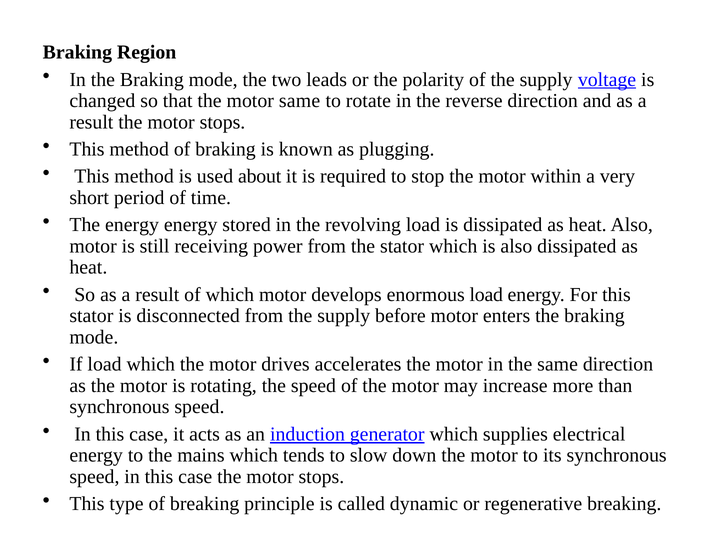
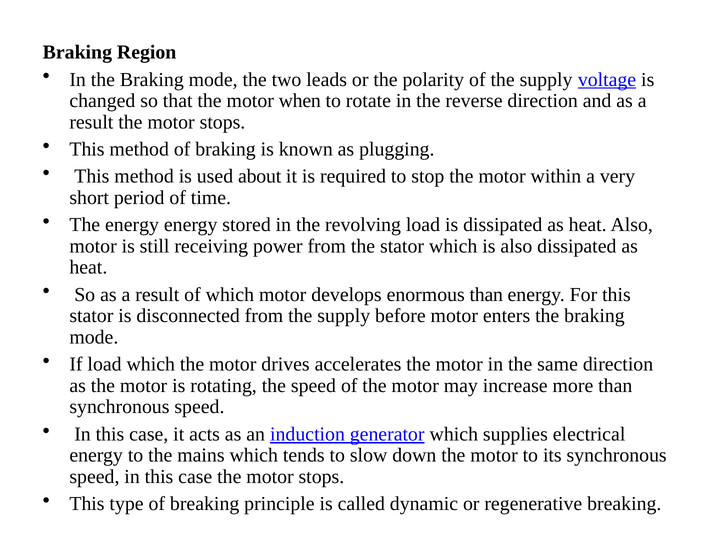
motor same: same -> when (300, 101)
enormous load: load -> than (486, 294)
